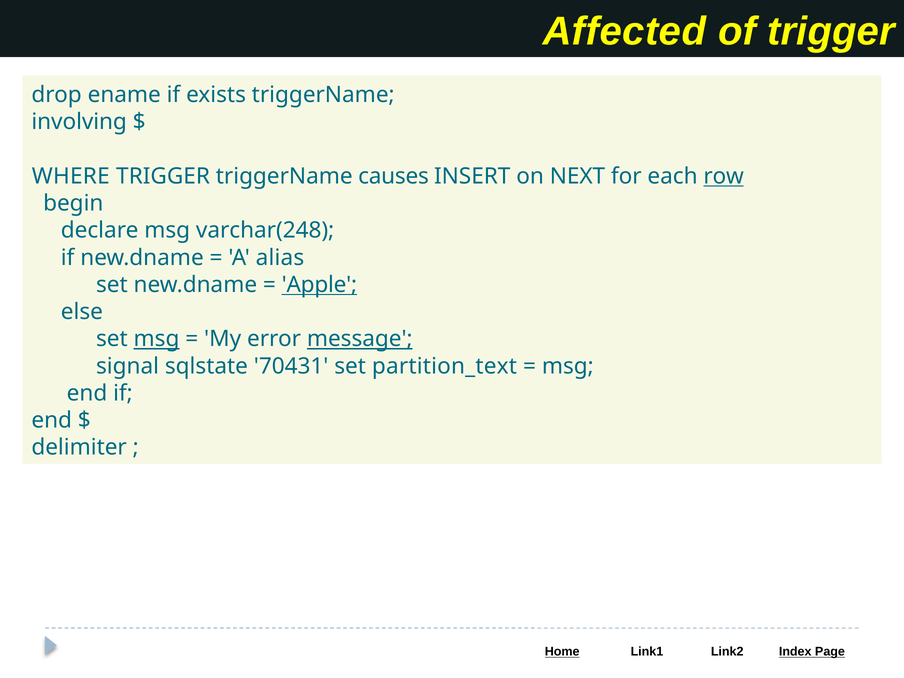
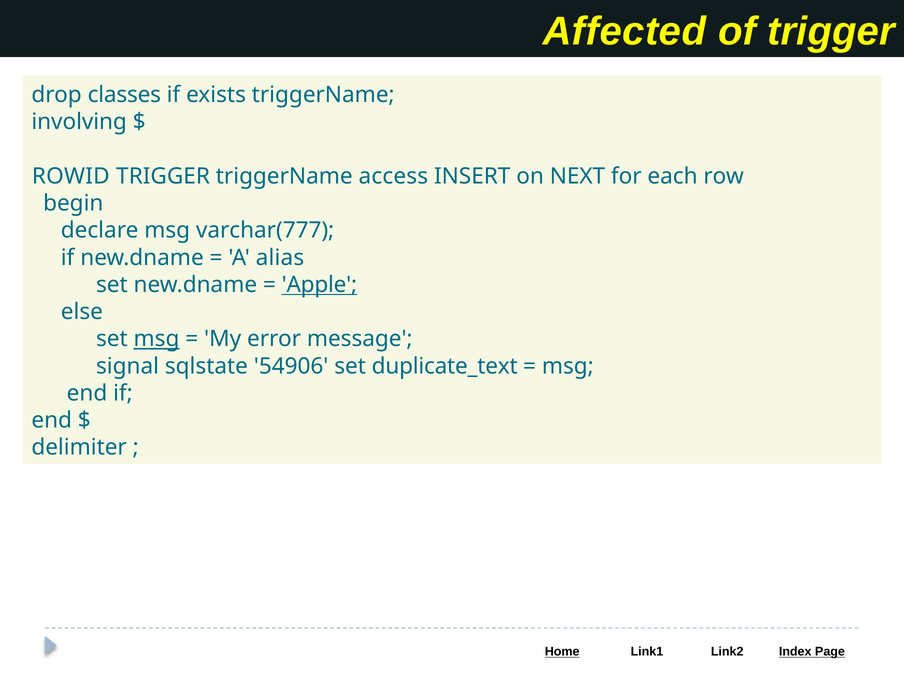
ename: ename -> classes (124, 95)
WHERE: WHERE -> ROWID (71, 176)
causes: causes -> access (393, 176)
row underline: present -> none (724, 176)
varchar(248: varchar(248 -> varchar(777 (265, 230)
message underline: present -> none (360, 339)
70431: 70431 -> 54906 (291, 366)
partition_text: partition_text -> duplicate_text (445, 366)
